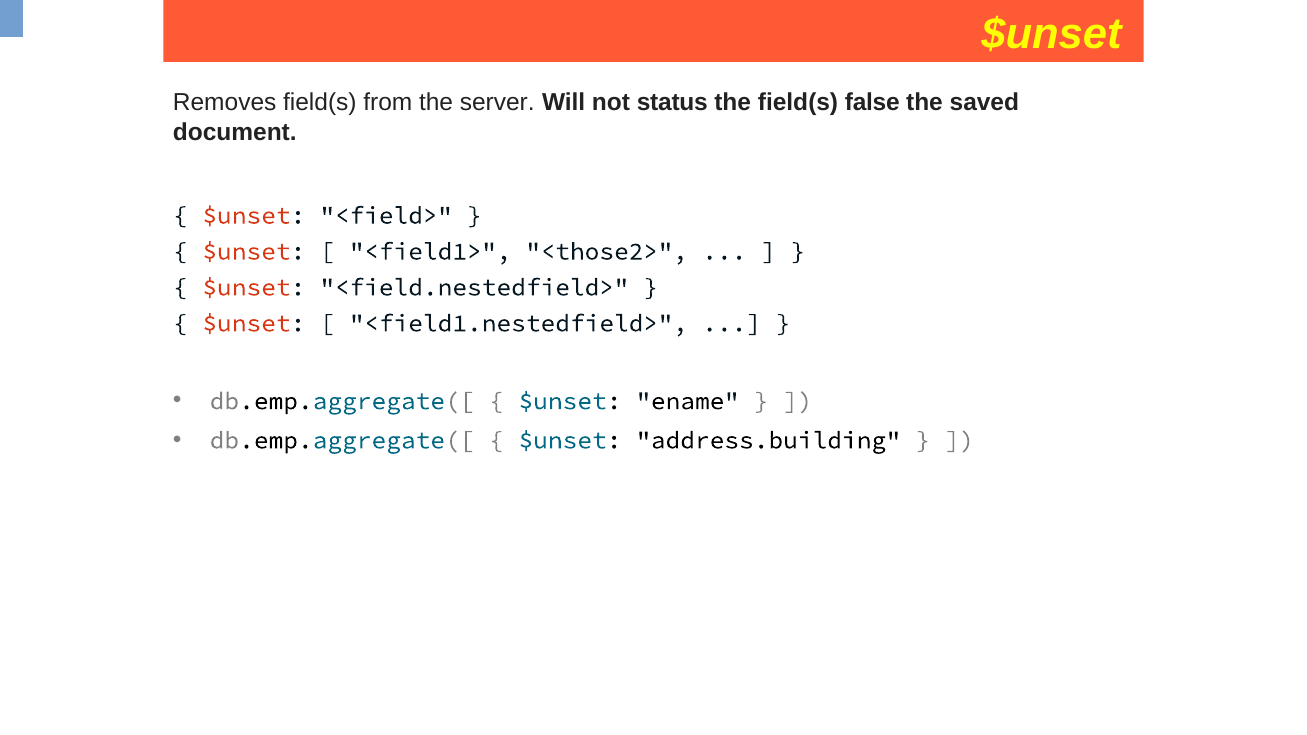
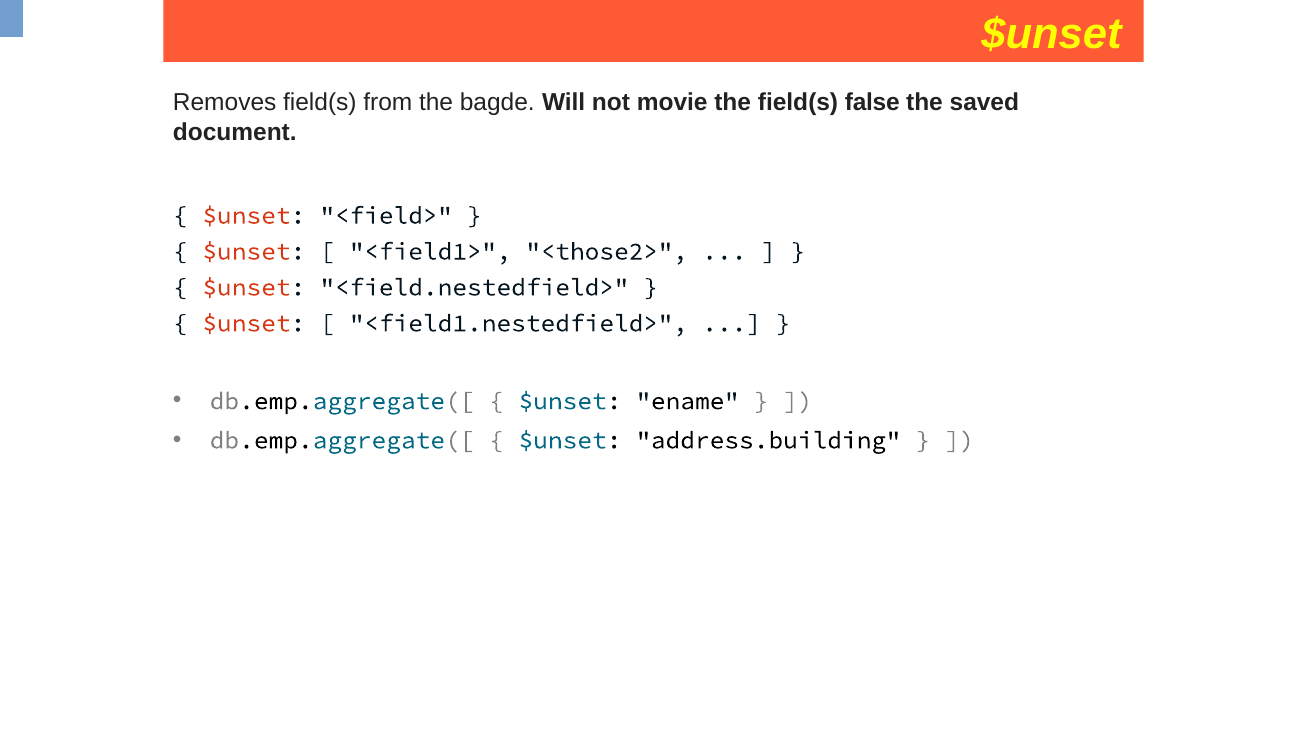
server: server -> bagde (497, 103)
status: status -> movie (672, 103)
